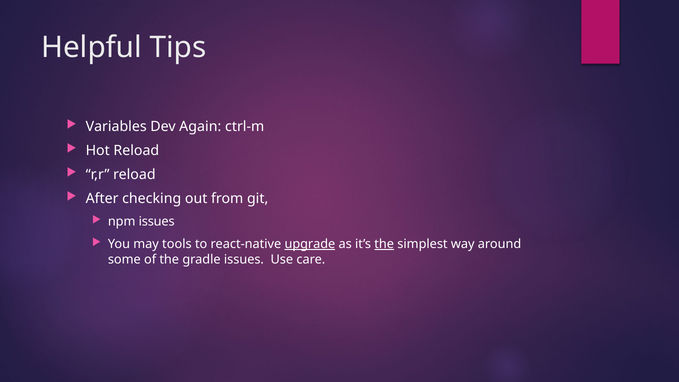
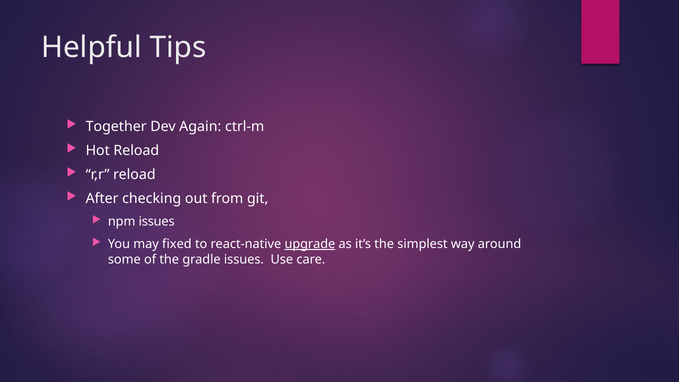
Variables: Variables -> Together (116, 126)
tools: tools -> fixed (177, 244)
the underline: present -> none (384, 244)
